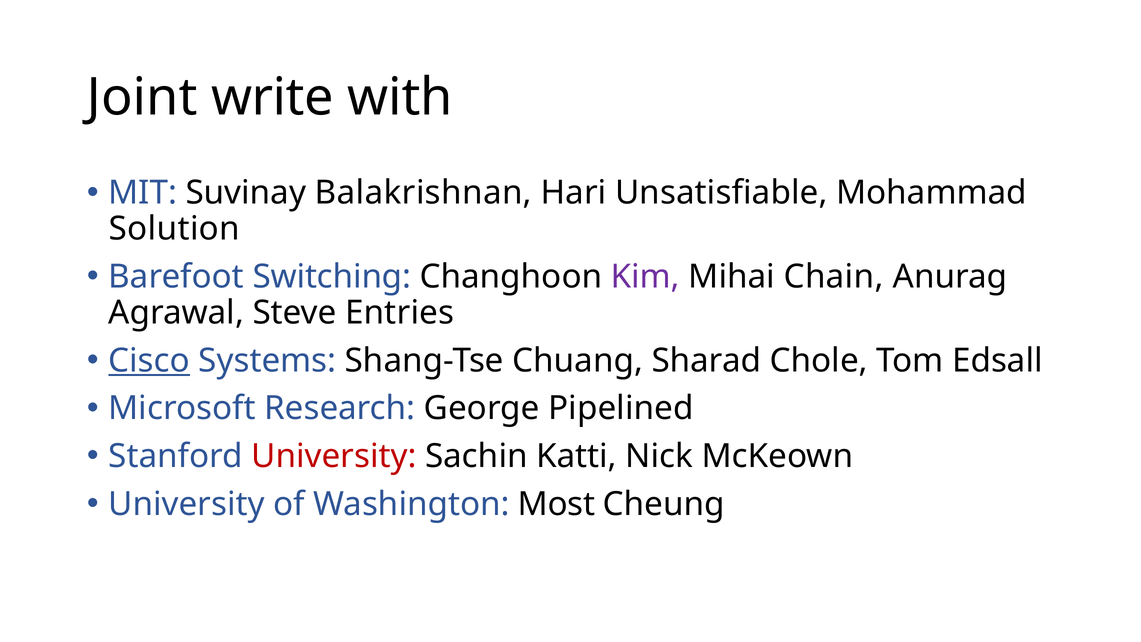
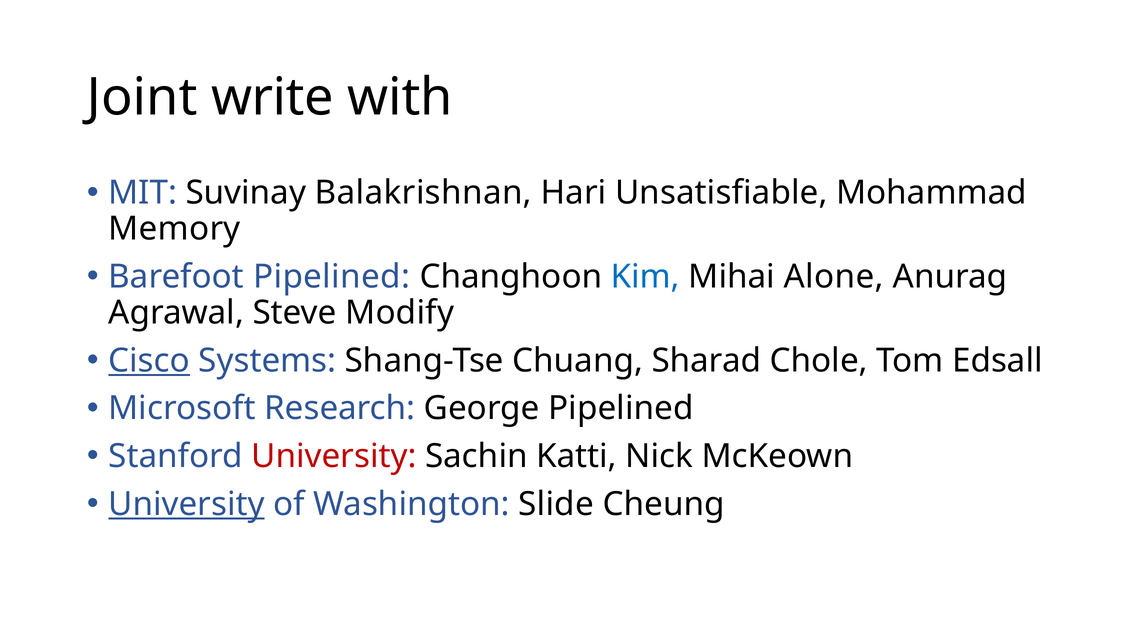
Solution: Solution -> Memory (174, 229)
Barefoot Switching: Switching -> Pipelined (332, 277)
Kim colour: purple -> blue (645, 277)
Chain: Chain -> Alone (834, 277)
Entries: Entries -> Modify (400, 313)
University underline: none -> present (186, 504)
Most: Most -> Slide (556, 504)
